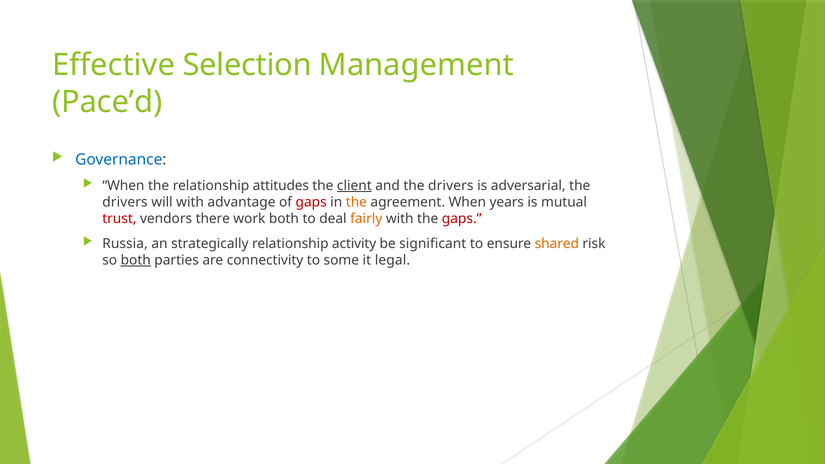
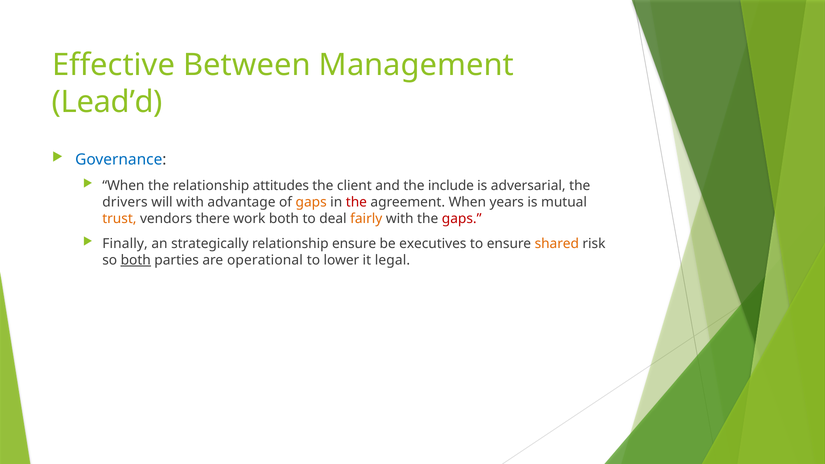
Selection: Selection -> Between (247, 65)
Pace’d: Pace’d -> Lead’d (107, 102)
client underline: present -> none (354, 186)
and the drivers: drivers -> include (451, 186)
gaps colour: red -> orange (311, 202)
the colour: orange -> red (356, 202)
trust colour: red -> orange (119, 219)
Russia: Russia -> Finally (125, 244)
relationship activity: activity -> ensure (354, 244)
significant: significant -> executives (433, 244)
connectivity: connectivity -> operational (265, 260)
some: some -> lower (341, 260)
